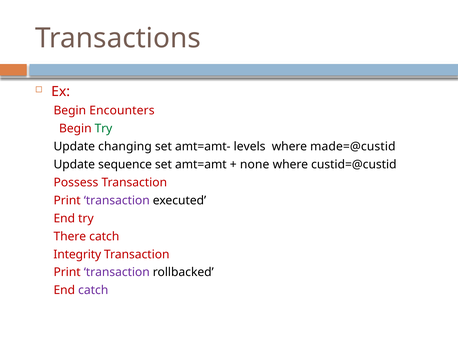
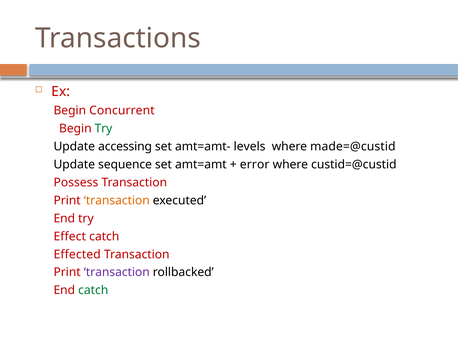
Encounters: Encounters -> Concurrent (122, 111)
changing: changing -> accessing (125, 147)
none: none -> error (255, 165)
transaction colour: purple -> orange (117, 201)
There: There -> Effect (70, 237)
Integrity: Integrity -> Effected (77, 255)
catch colour: purple -> green (93, 291)
